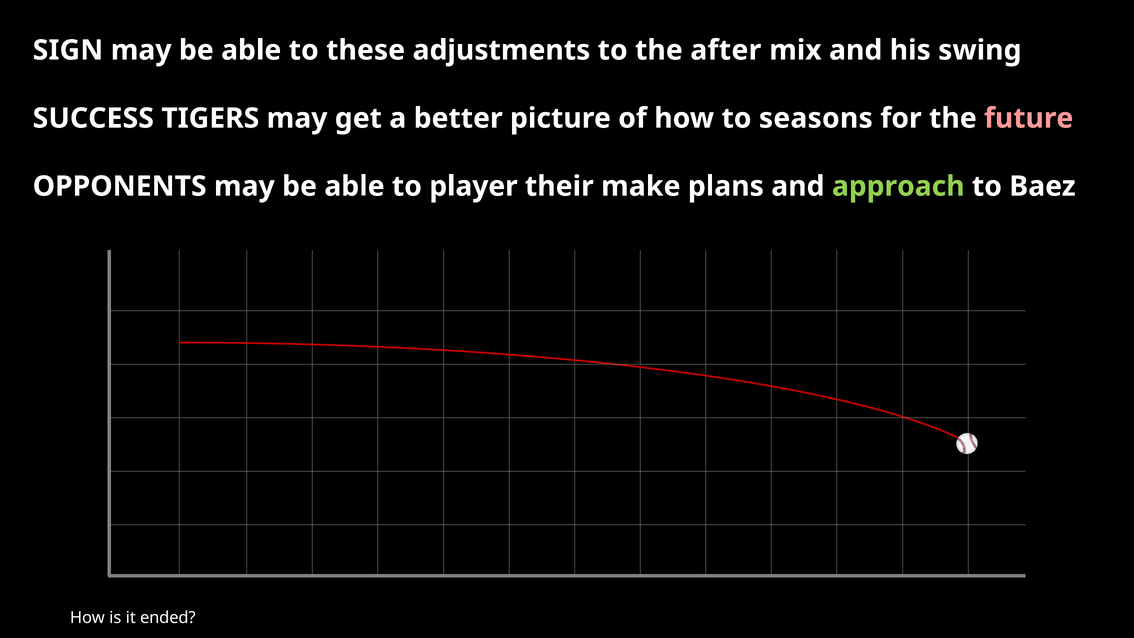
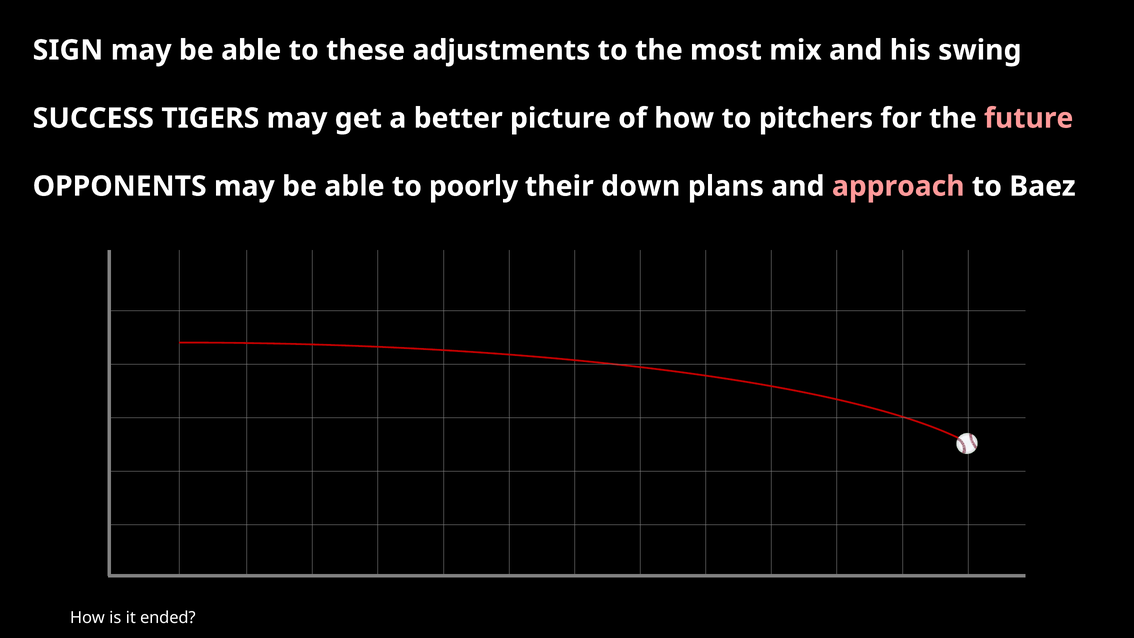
after: after -> most (726, 50)
seasons: seasons -> pitchers (816, 118)
player: player -> poorly (474, 186)
make: make -> down (641, 186)
approach colour: light green -> pink (898, 186)
